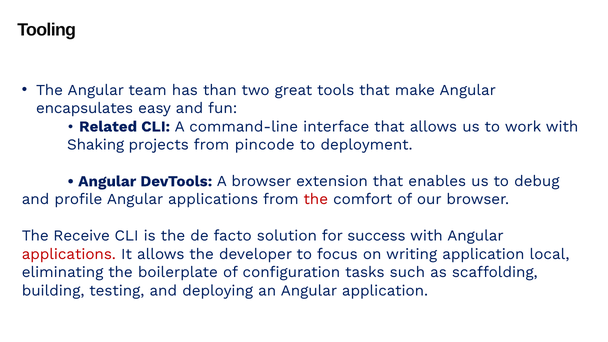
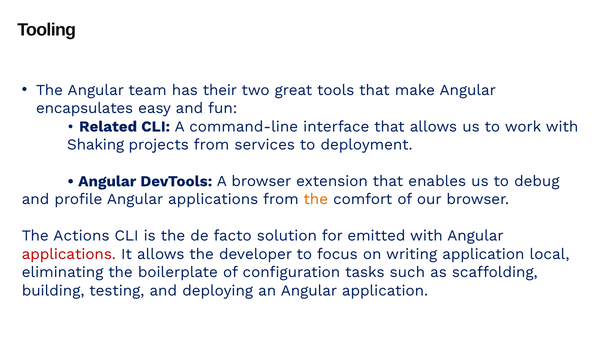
than: than -> their (220, 90)
pincode: pincode -> services (265, 145)
the colour: red -> orange (316, 199)
Receive: Receive -> Actions (81, 236)
success: success -> emitted (376, 236)
